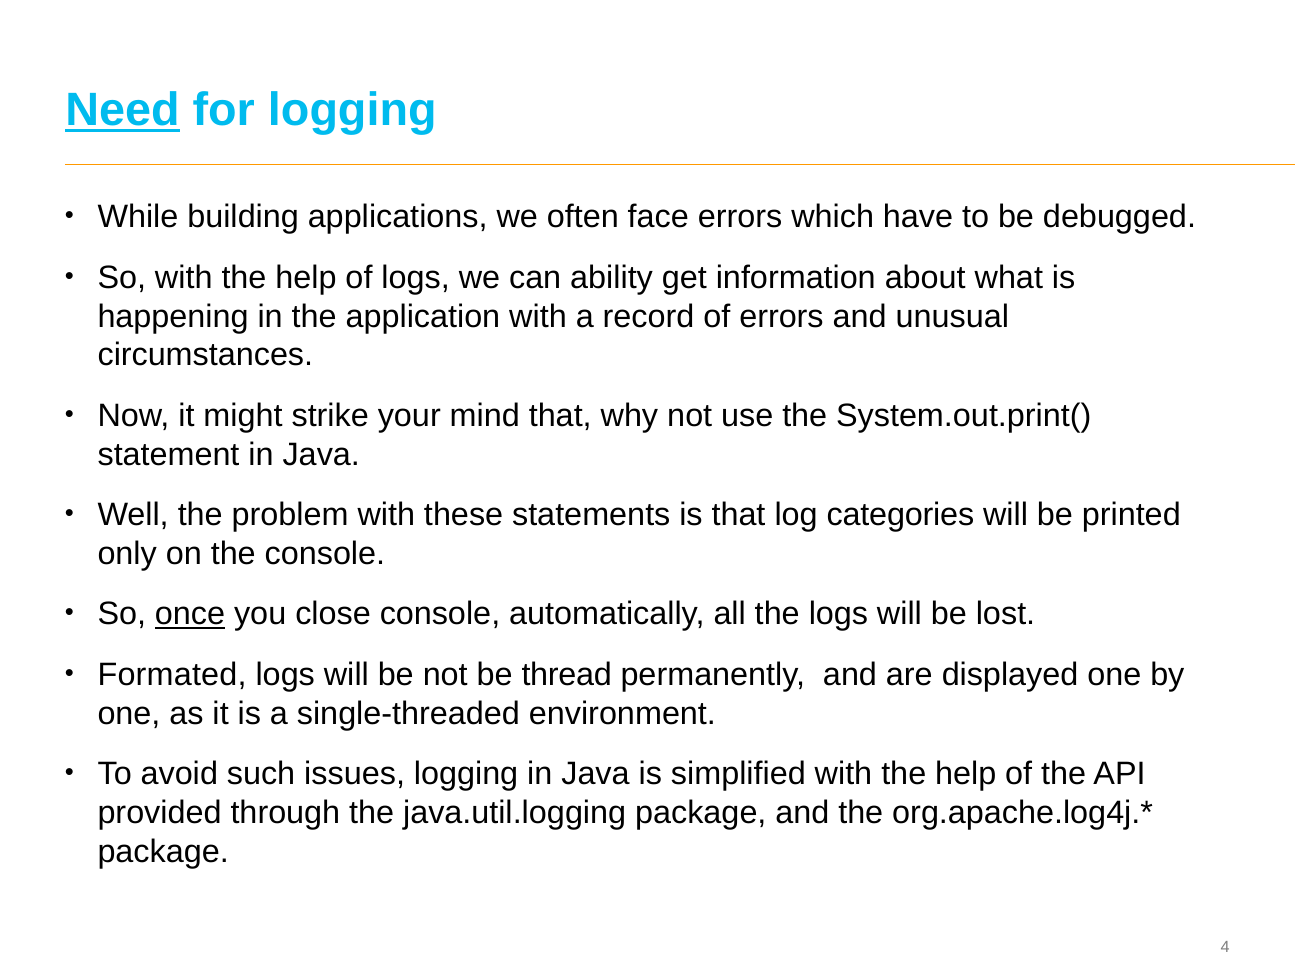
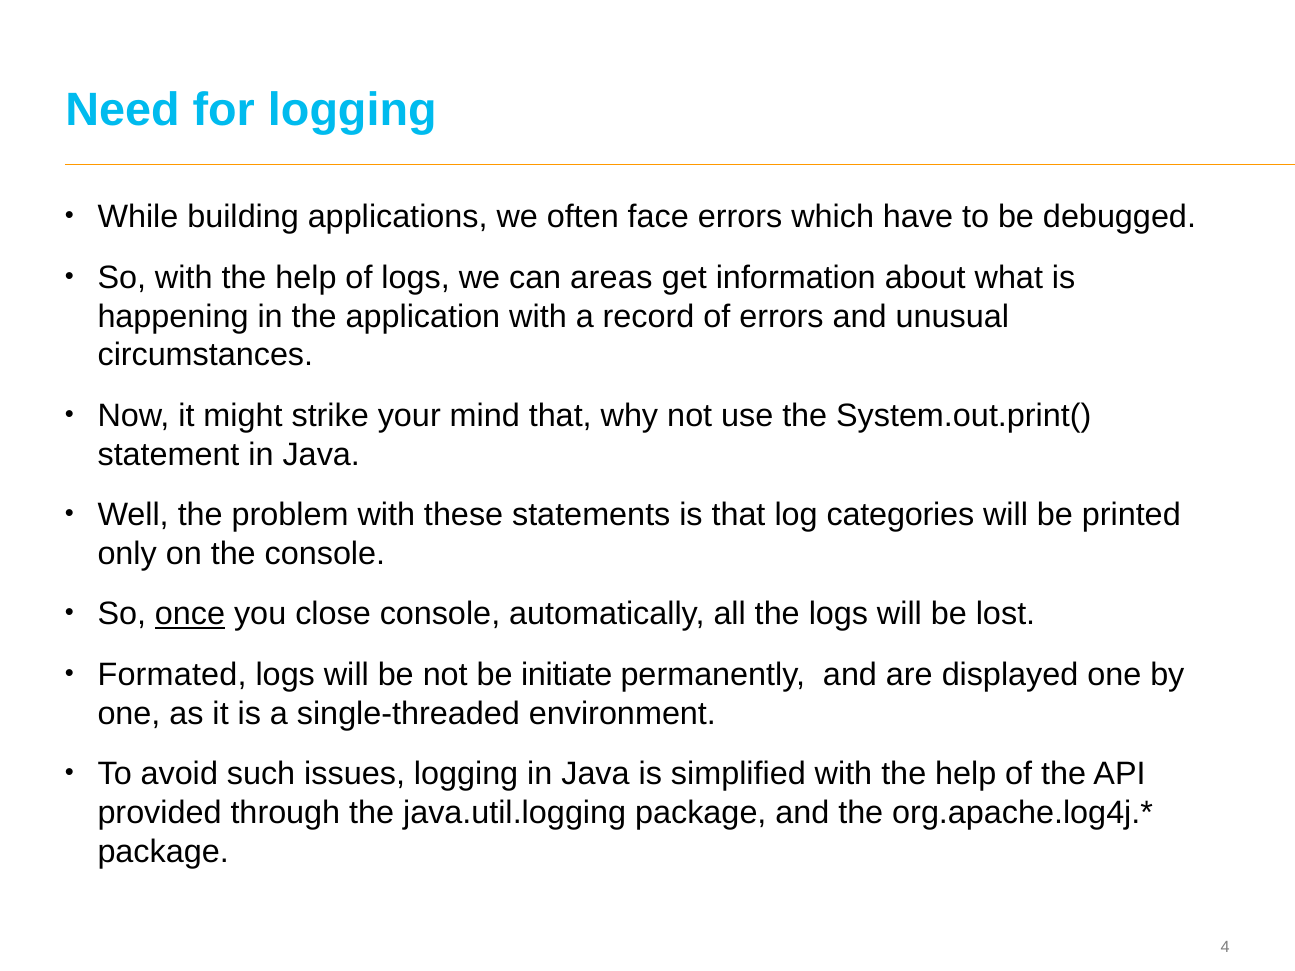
Need underline: present -> none (122, 111)
ability: ability -> areas (611, 278)
thread: thread -> initiate (567, 675)
